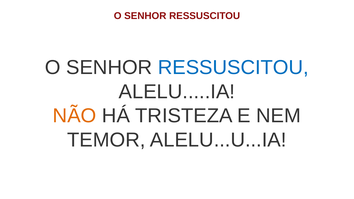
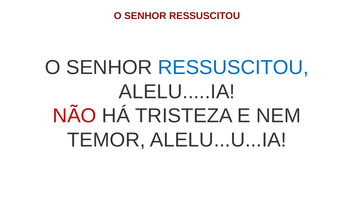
NÃO colour: orange -> red (75, 116)
